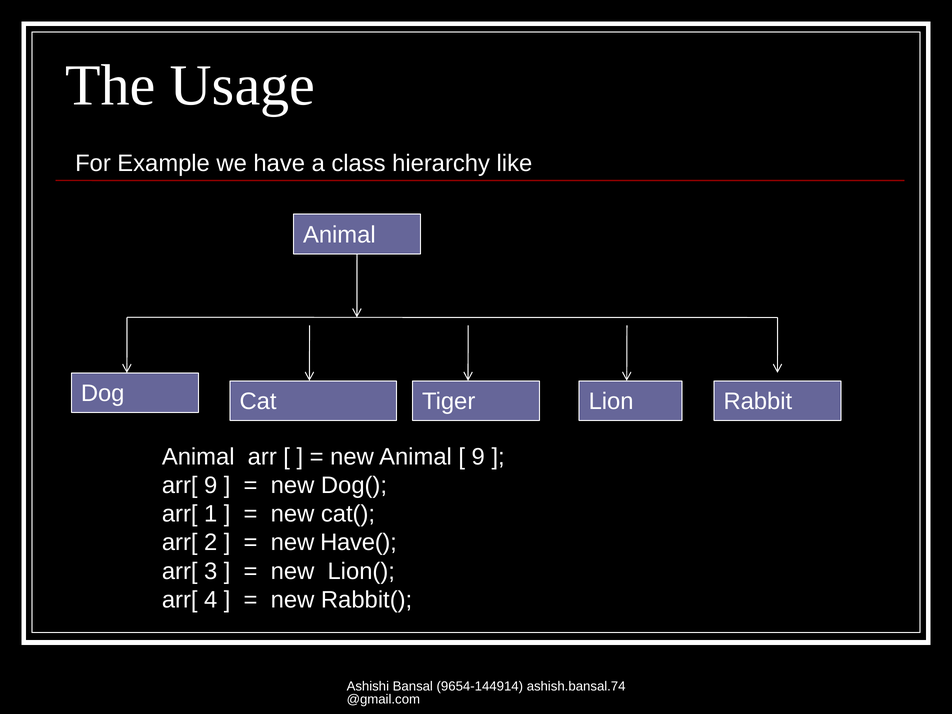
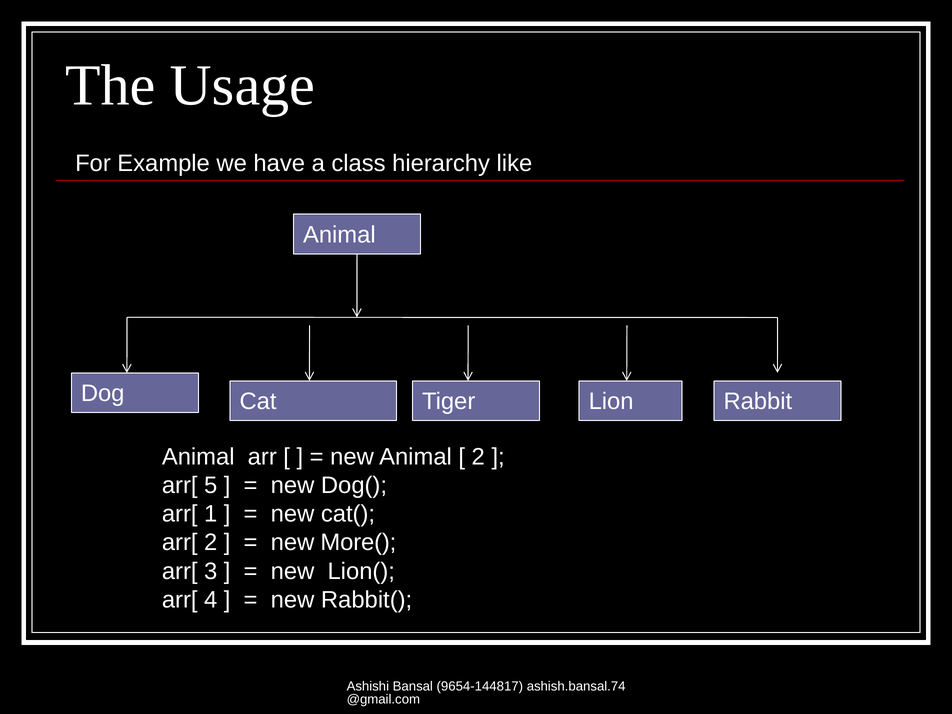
9: 9 -> 2 (478, 457)
arr[ 9: 9 -> 5 (211, 485)
Have(: Have( -> More( (358, 543)
9654-144914: 9654-144914 -> 9654-144817 (480, 686)
